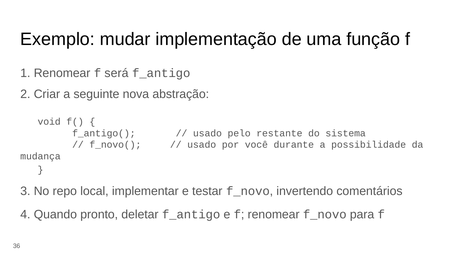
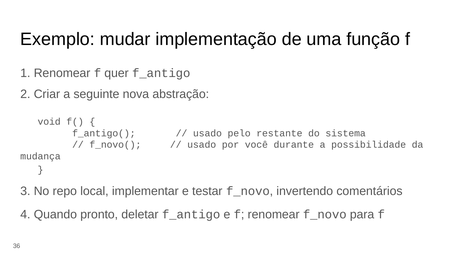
será: será -> quer (117, 73)
